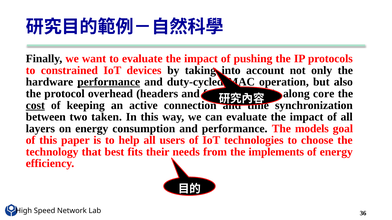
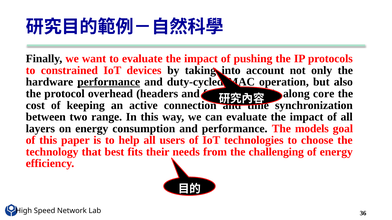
cost underline: present -> none (35, 106)
taken: taken -> range (107, 117)
implements: implements -> challenging (276, 152)
